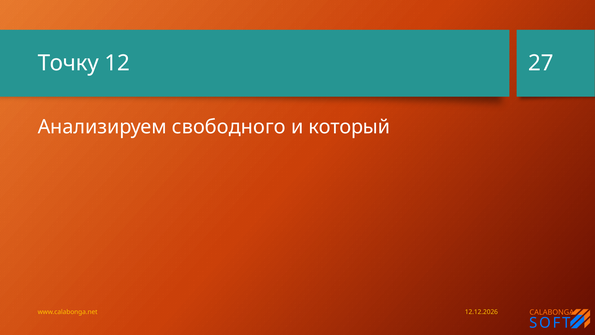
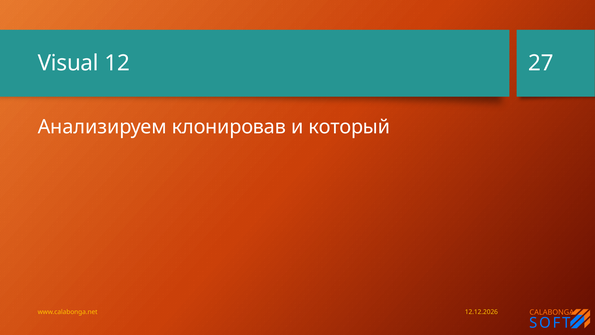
Точку: Точку -> Visual (68, 63)
свободного: свободного -> клонировав (229, 127)
